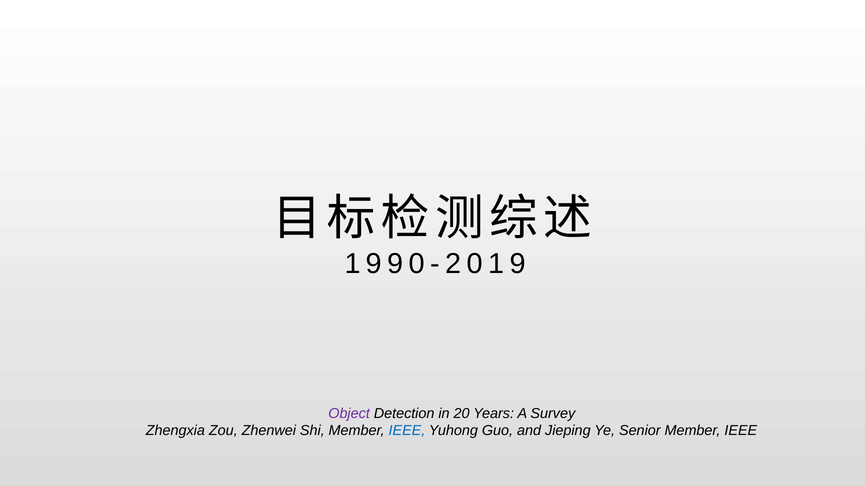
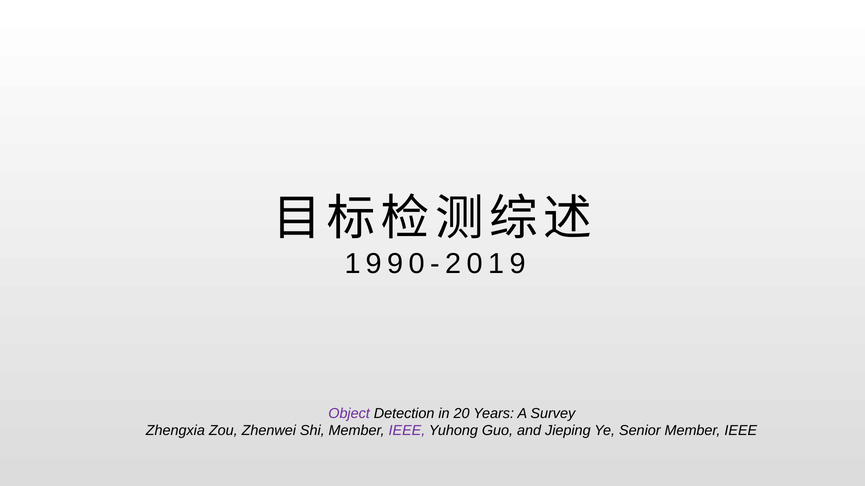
IEEE colour: blue -> purple (407, 431)
